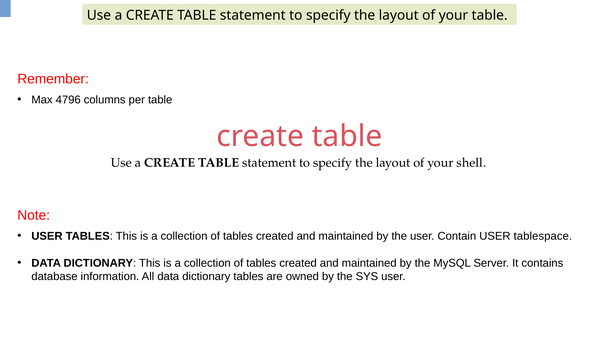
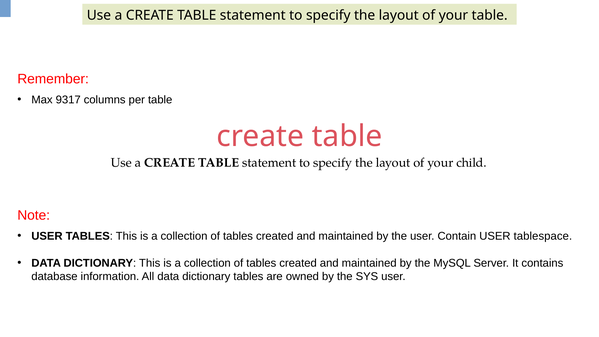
4796: 4796 -> 9317 (68, 100)
shell: shell -> child (472, 163)
